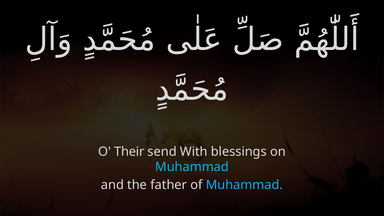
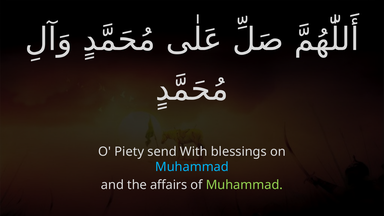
Their: Their -> Piety (129, 152)
father: father -> affairs (169, 185)
Muhammad colour: light blue -> light green (244, 185)
